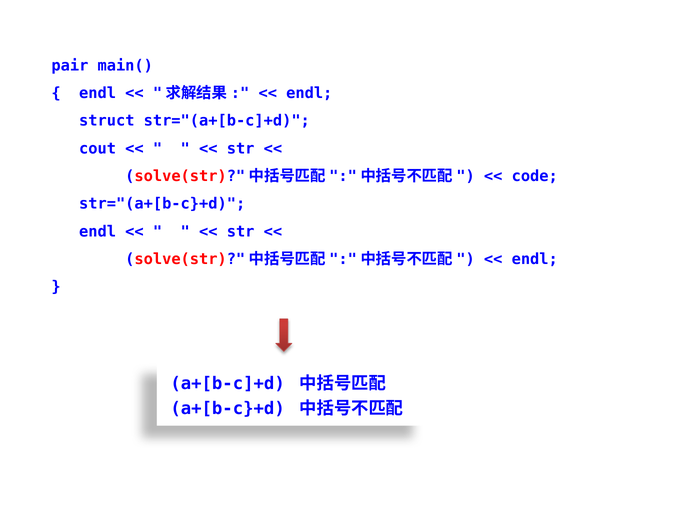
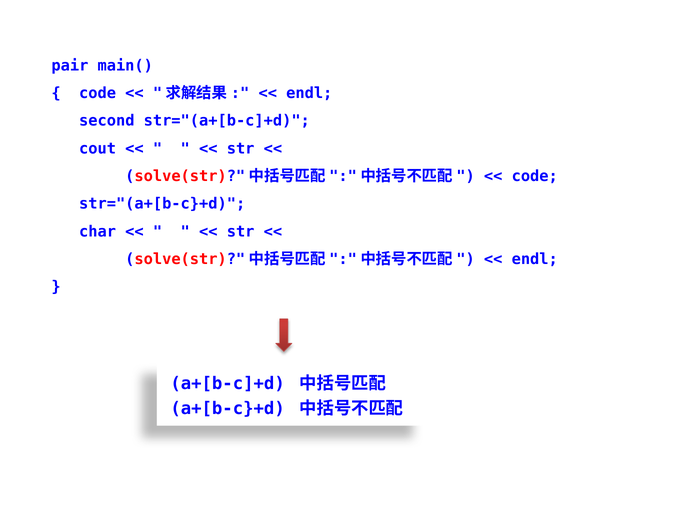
endl: endl -> code (98, 93)
struct: struct -> second (107, 121)
endl: endl -> char (98, 231)
